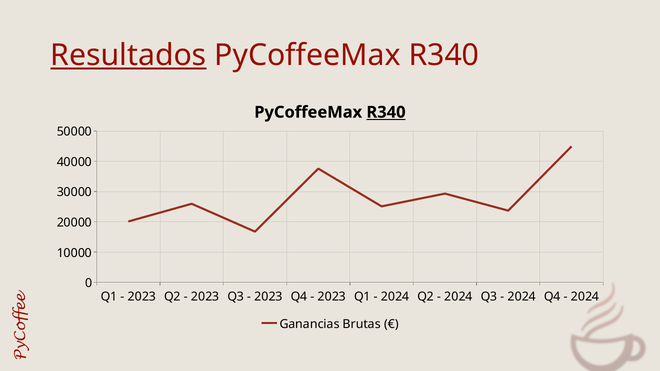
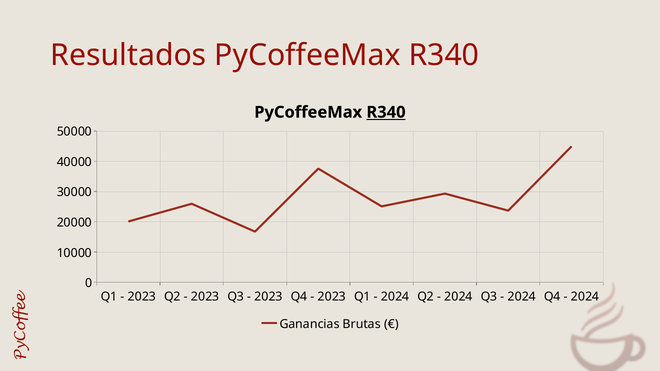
Resultados underline: present -> none (128, 55)
